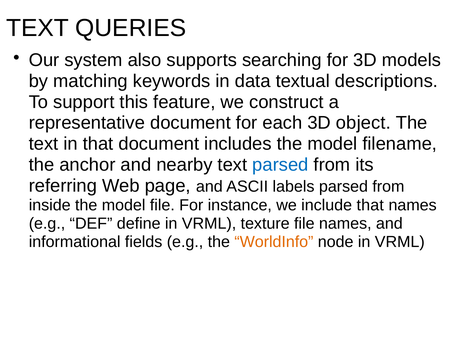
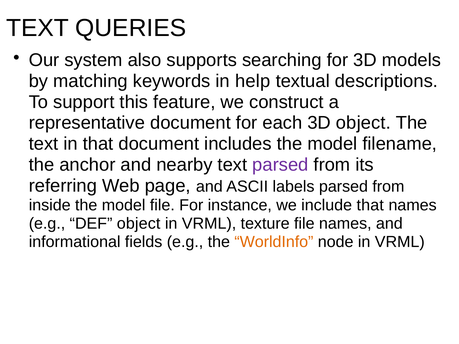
data: data -> help (253, 81)
parsed colour: blue -> purple (280, 165)
DEF define: define -> object (139, 224)
